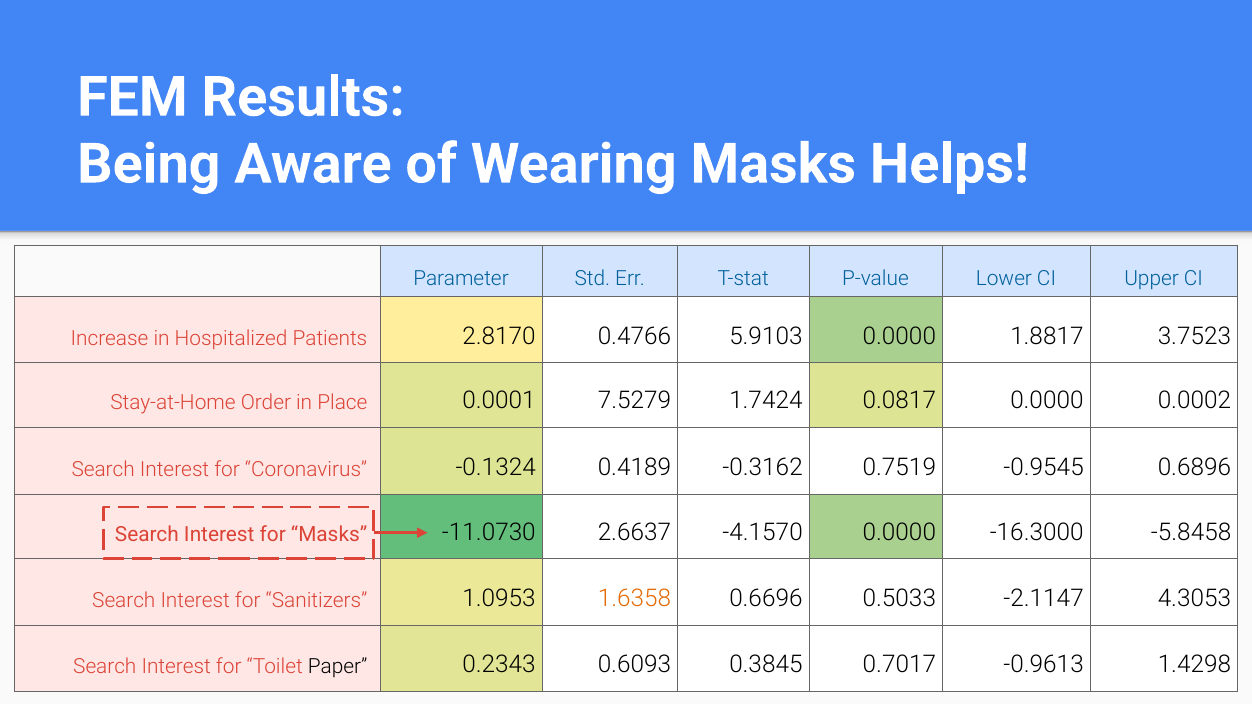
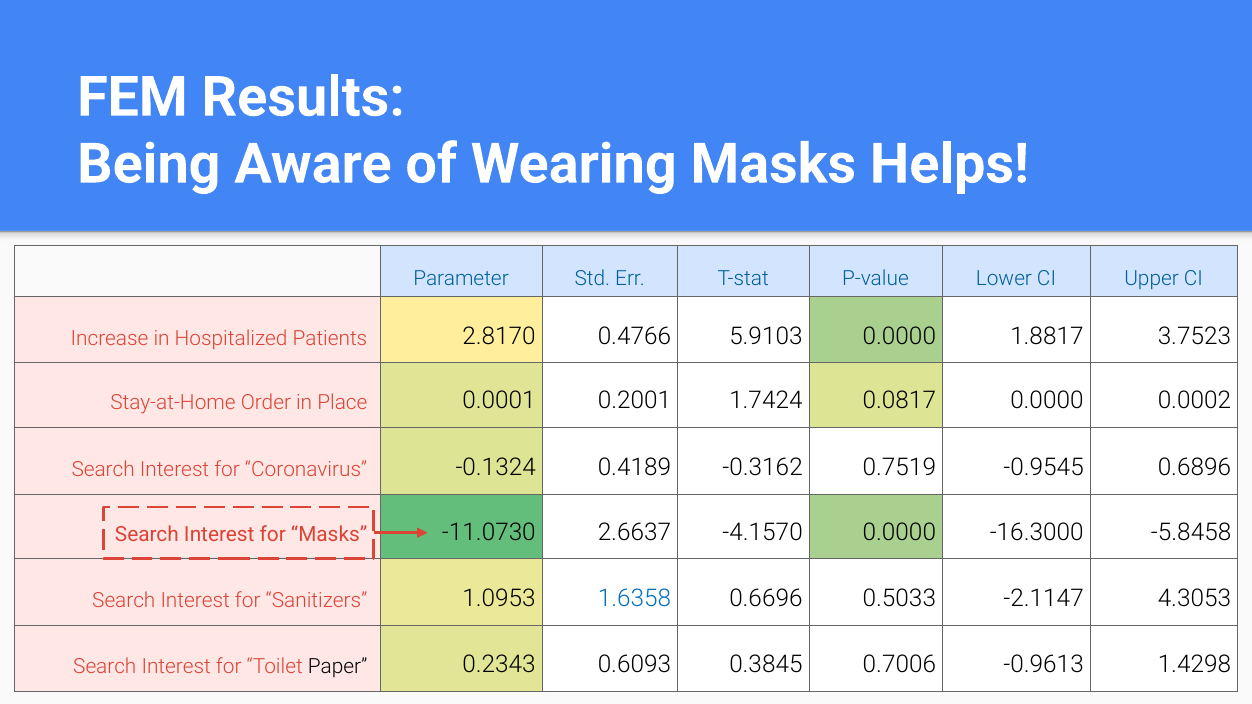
7.5279: 7.5279 -> 0.2001 (635, 401)
1.6358 colour: orange -> blue (635, 599)
0.7017: 0.7017 -> 0.7006 (899, 665)
